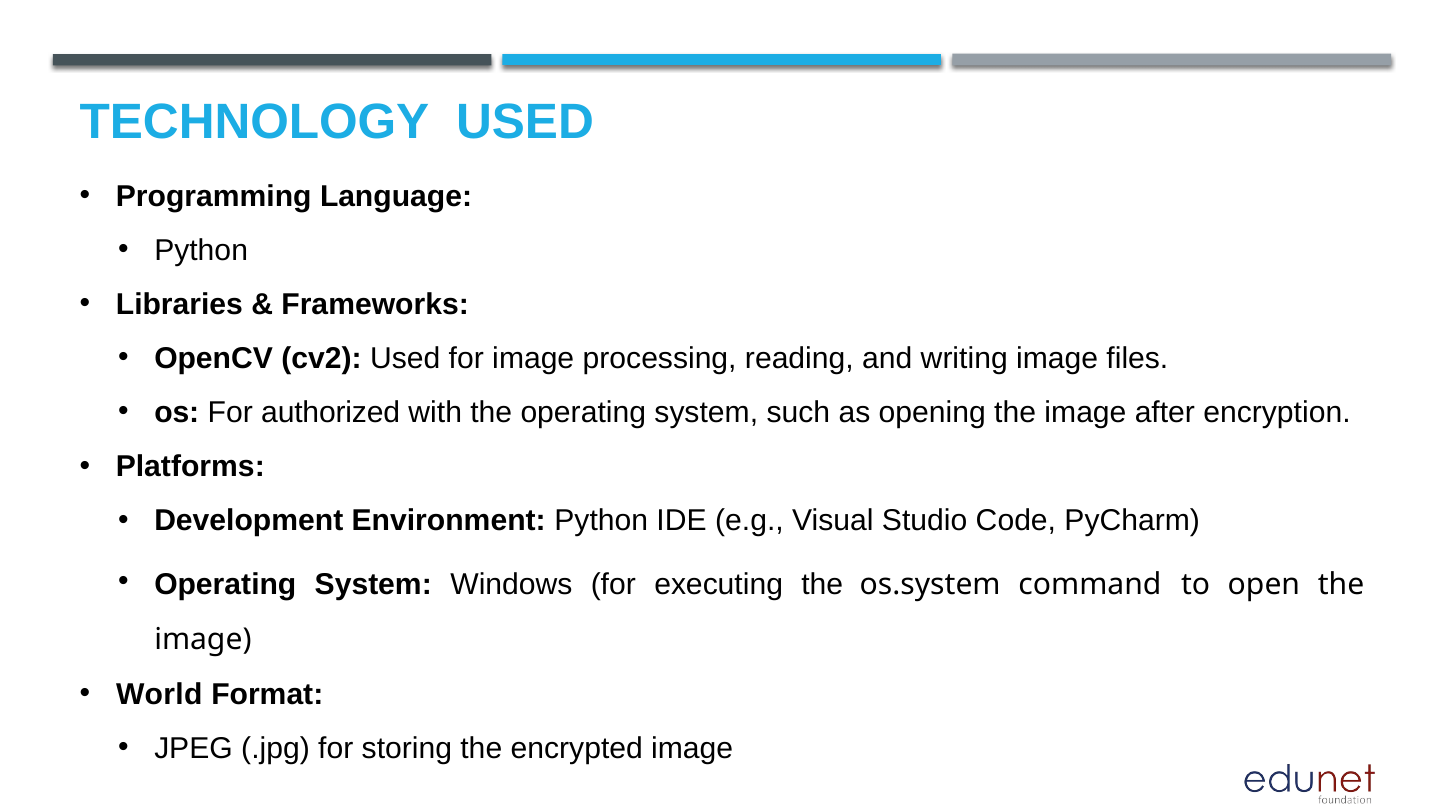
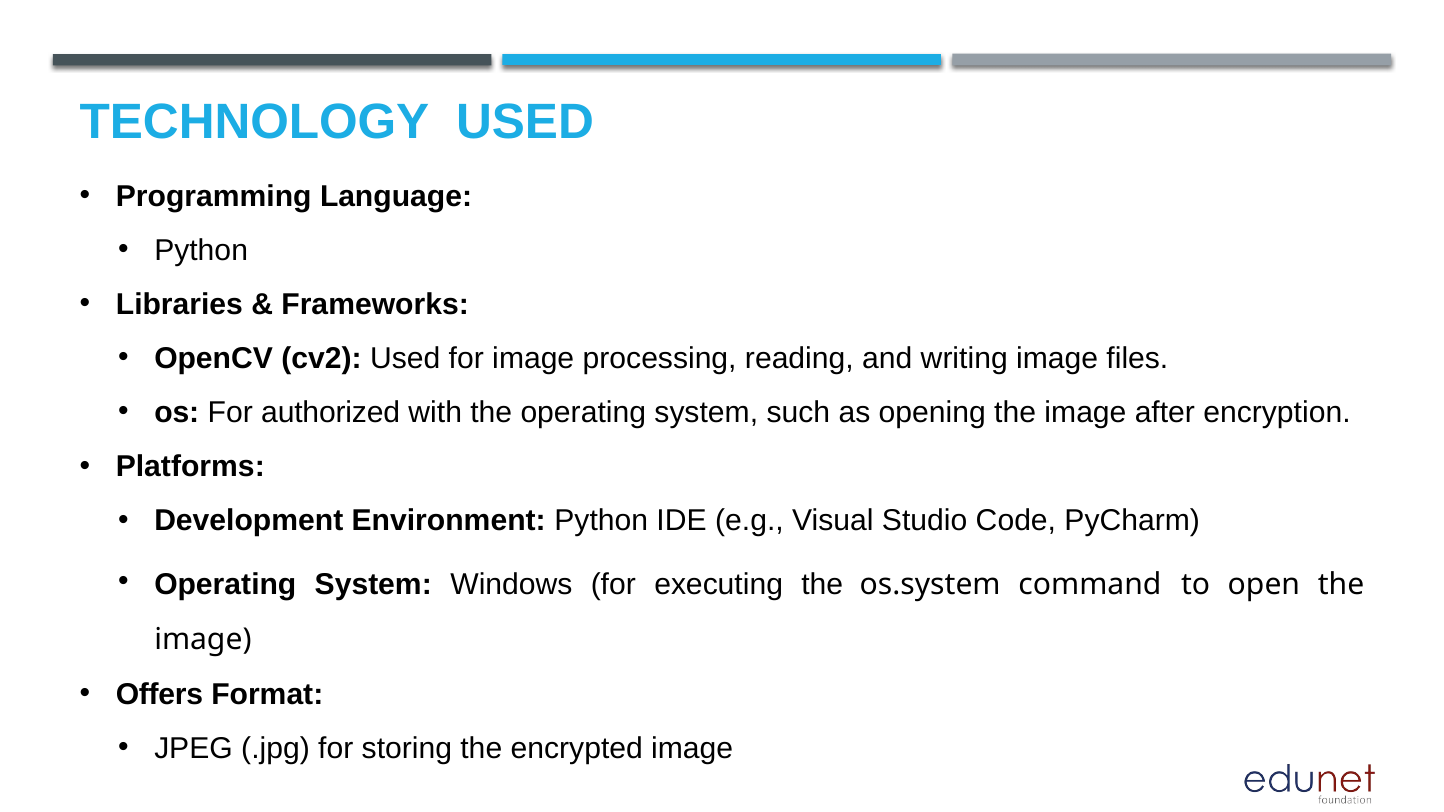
World: World -> Offers (159, 694)
